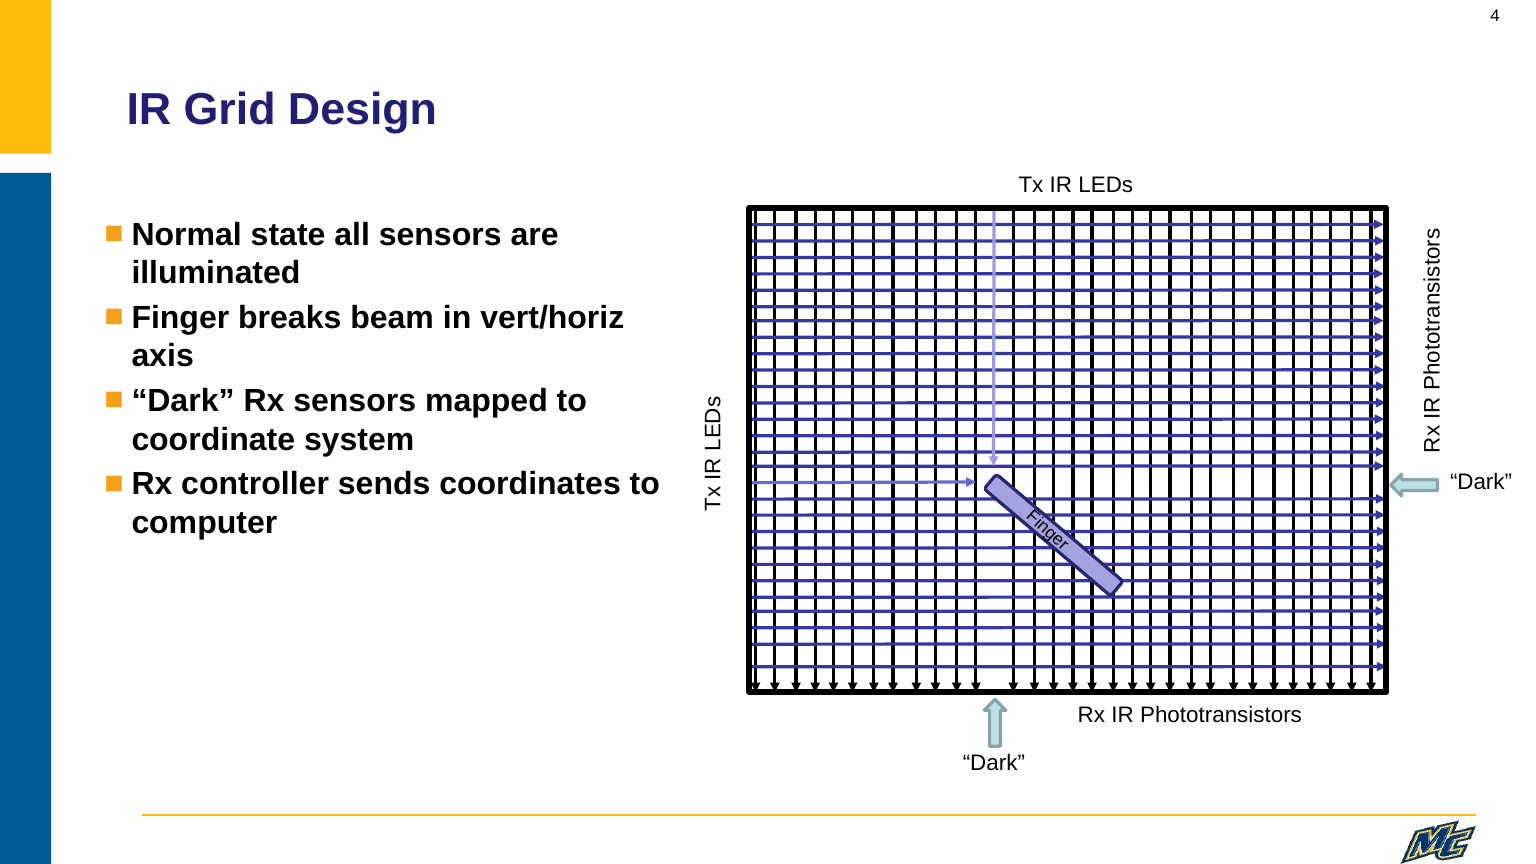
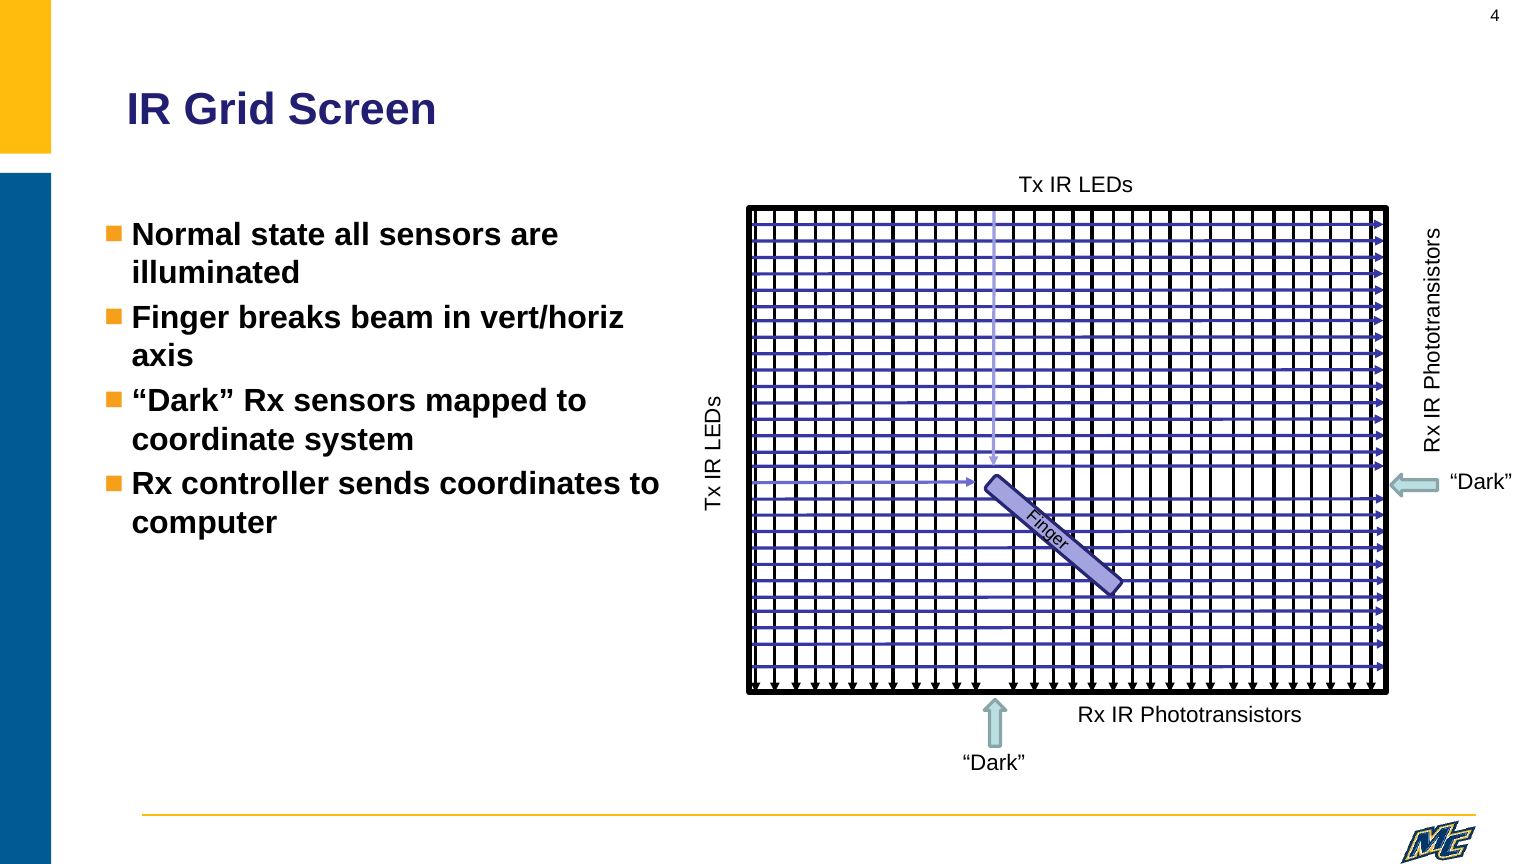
Design: Design -> Screen (362, 110)
